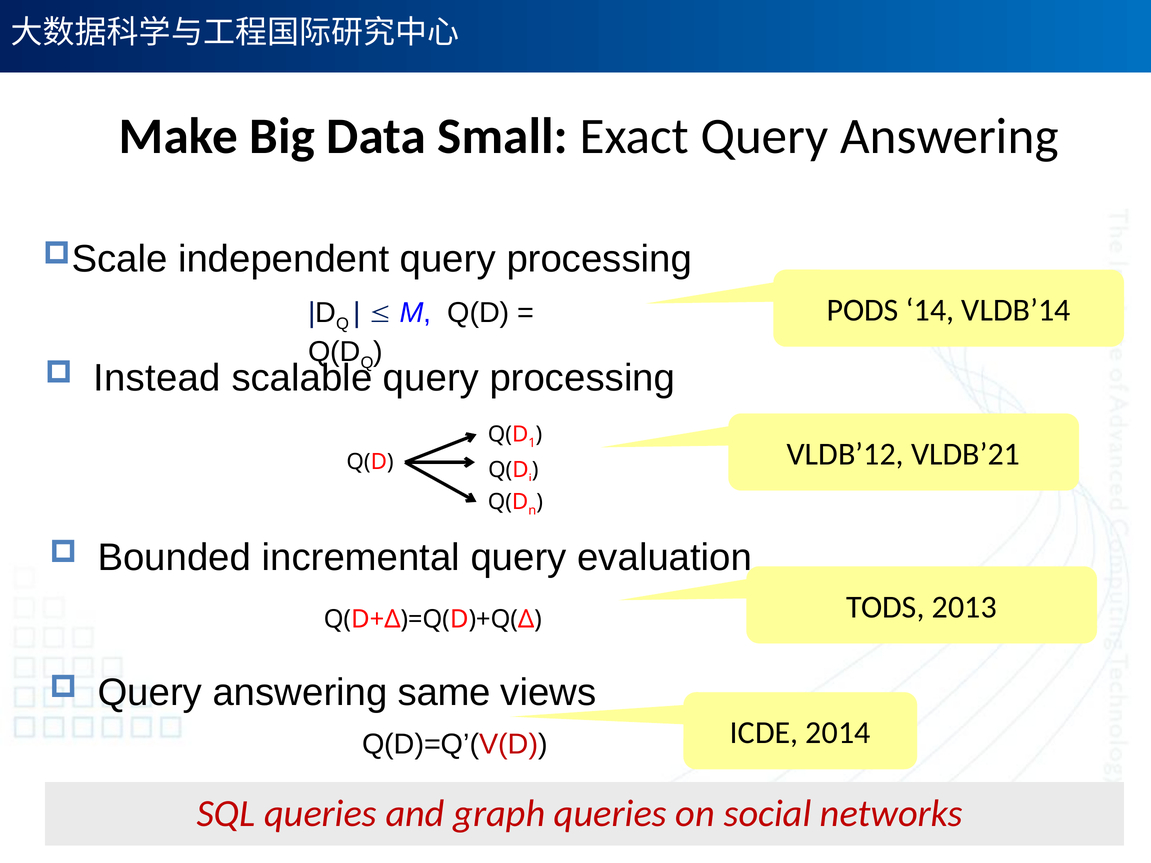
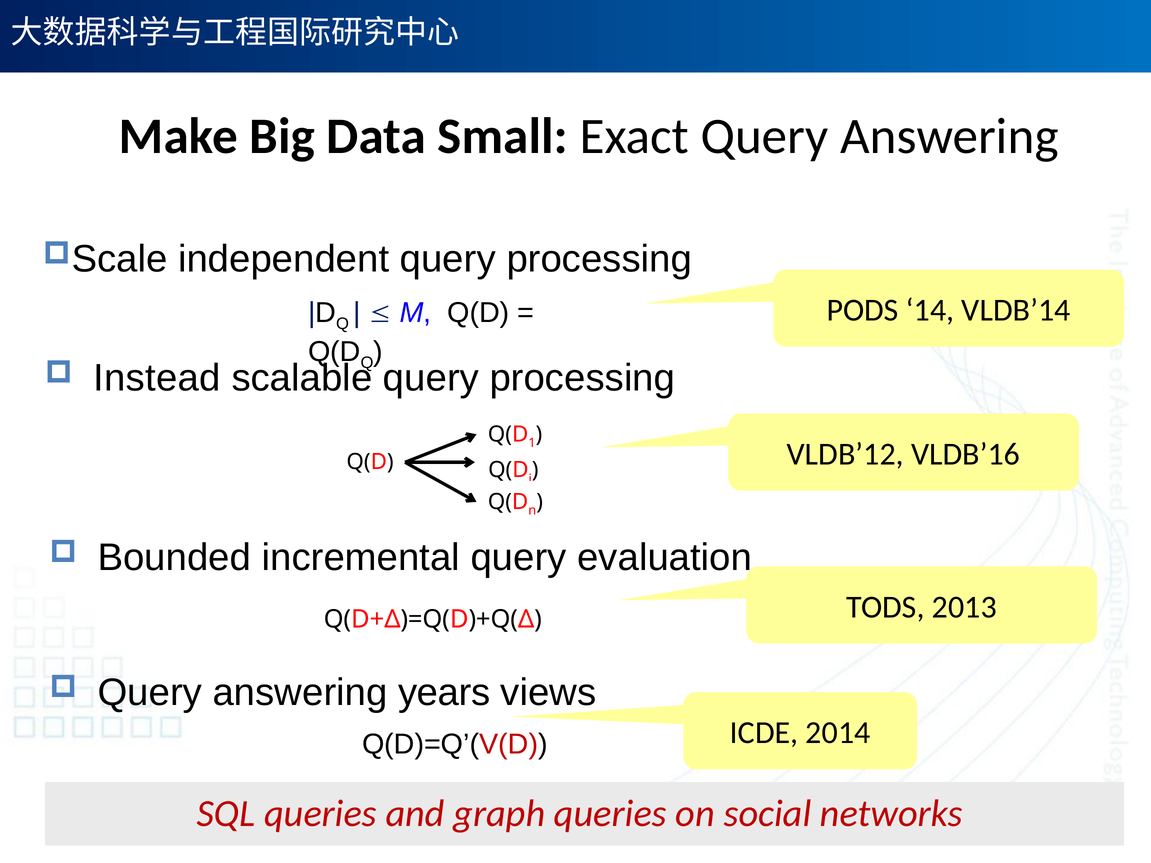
VLDB’21: VLDB’21 -> VLDB’16 (966, 454)
same: same -> years (444, 693)
